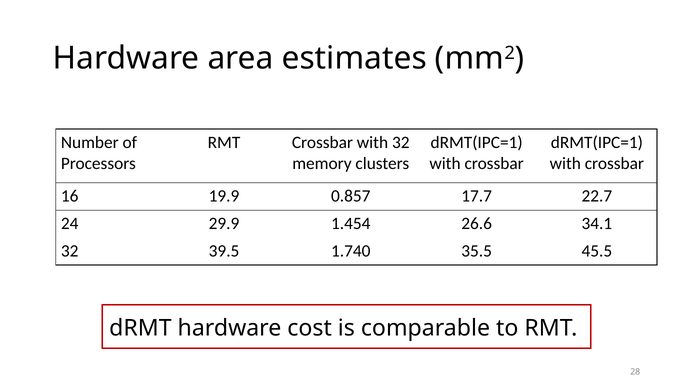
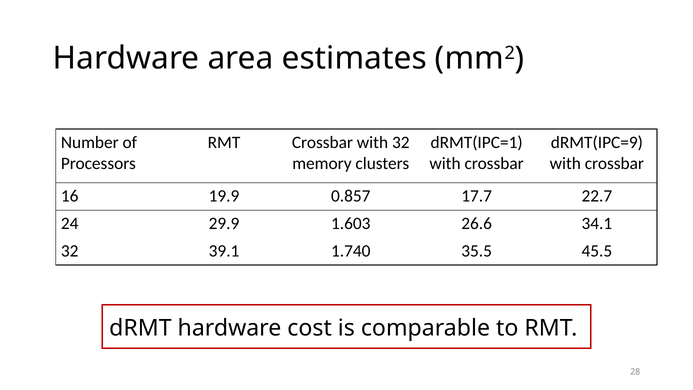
dRMT(IPC=1: dRMT(IPC=1 -> dRMT(IPC=9 (597, 142)
1.454: 1.454 -> 1.603 (351, 223)
39.5: 39.5 -> 39.1 (224, 251)
